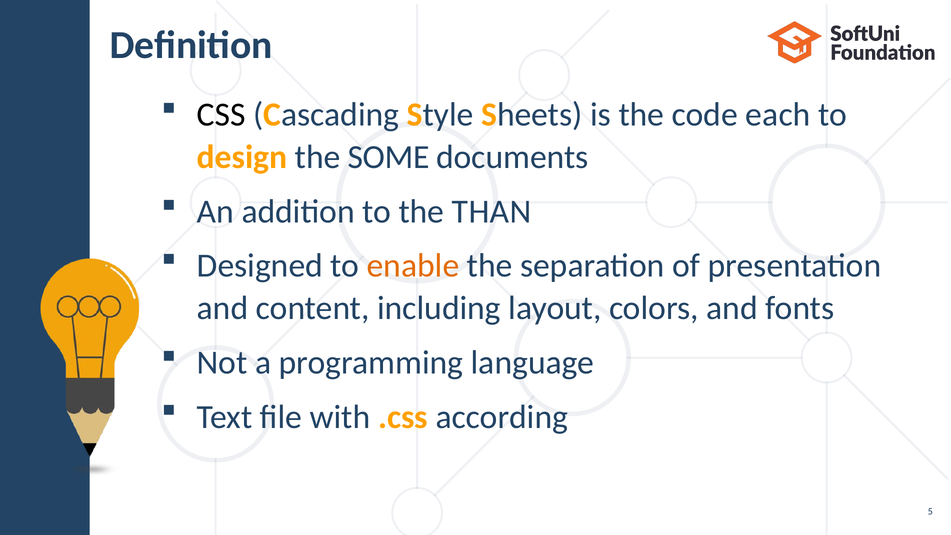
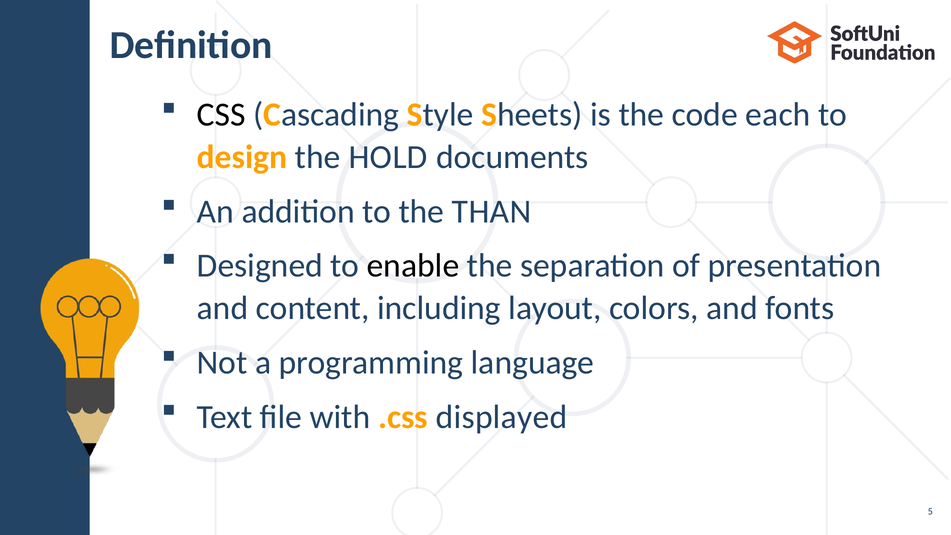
SOME: SOME -> HOLD (388, 157)
enable colour: orange -> black (413, 266)
according: according -> displayed (502, 417)
